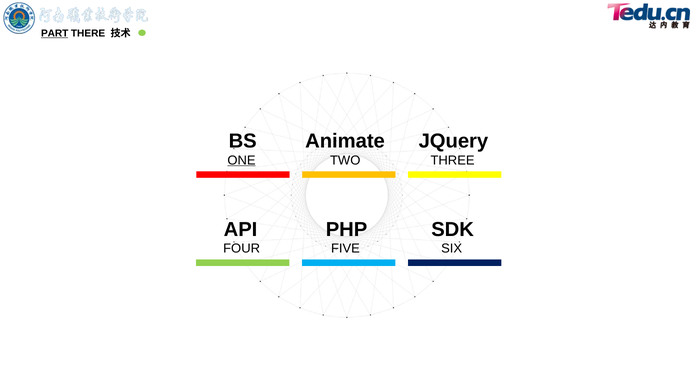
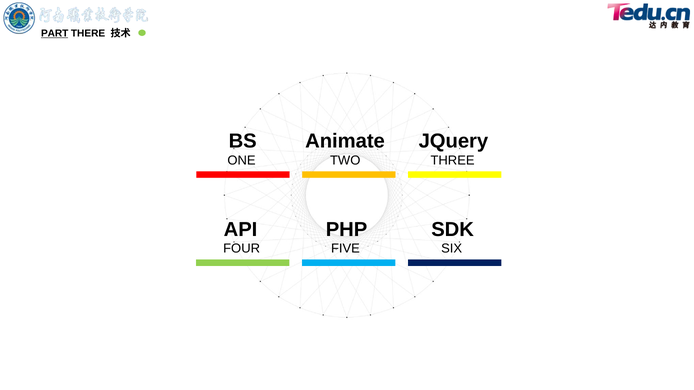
ONE underline: present -> none (242, 160)
